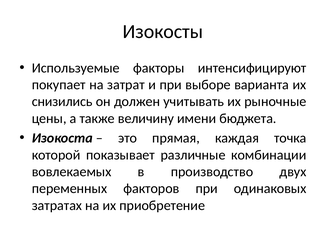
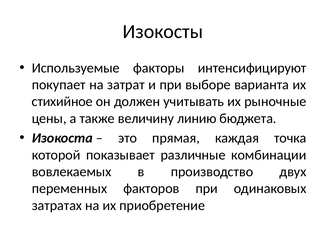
снизились: снизились -> стихийное (62, 102)
имени: имени -> линию (197, 119)
